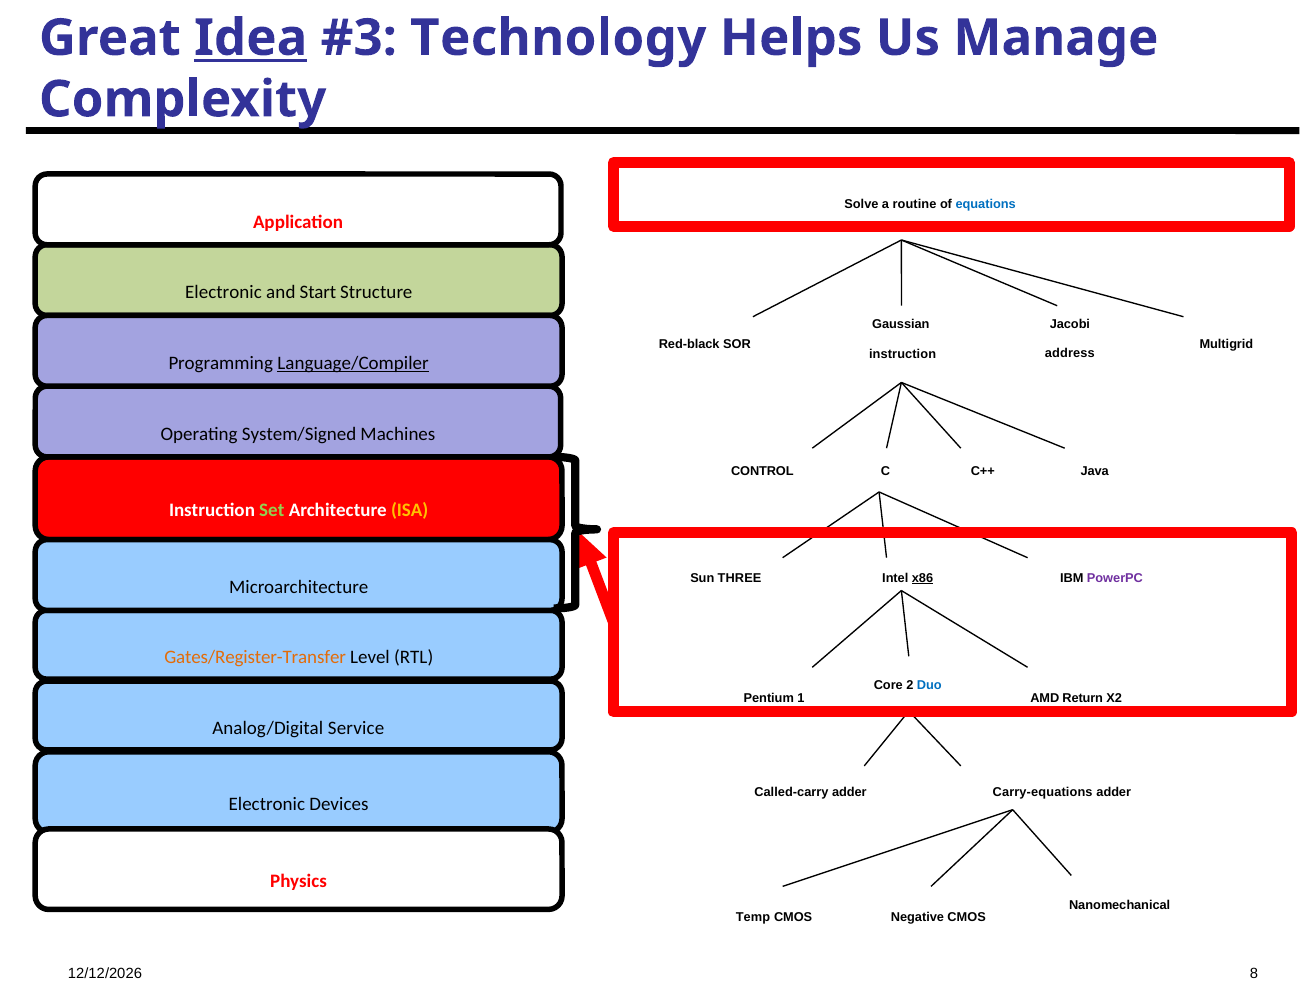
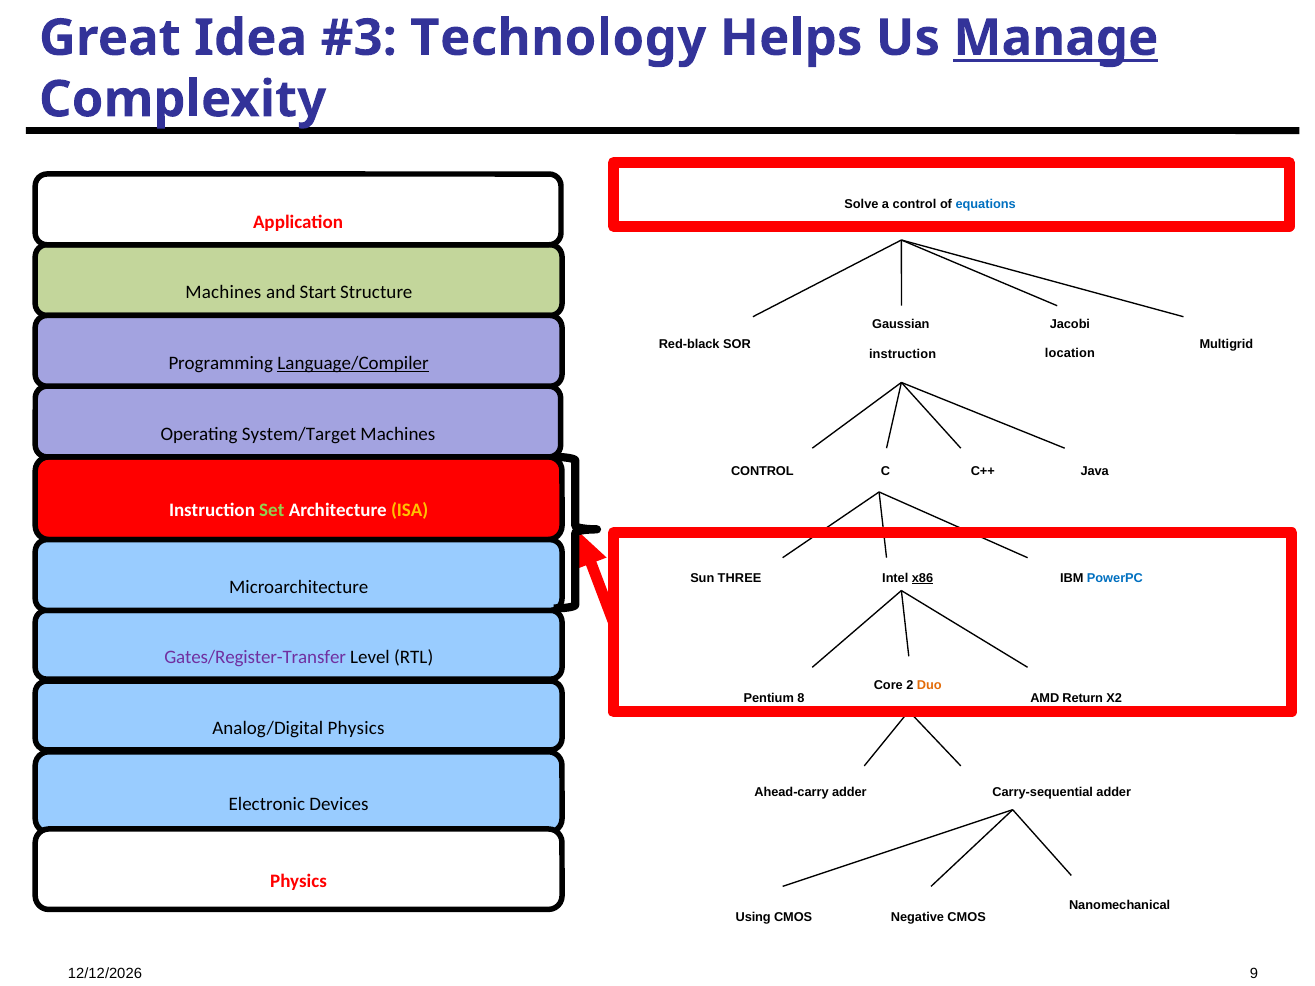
Idea underline: present -> none (251, 38)
Manage underline: none -> present (1056, 38)
a routine: routine -> control (915, 204)
Electronic: Electronic -> Machines (223, 293)
address: address -> location (1070, 354)
System/Signed: System/Signed -> System/Target (299, 434)
PowerPC colour: purple -> blue (1115, 578)
Gates/Register-Transfer colour: orange -> purple (255, 657)
Duo colour: blue -> orange (929, 685)
1: 1 -> 8 (801, 699)
Analog/Digital Service: Service -> Physics (356, 728)
Called-carry: Called-carry -> Ahead-carry (791, 793)
Carry-equations: Carry-equations -> Carry-sequential (1043, 793)
Temp: Temp -> Using (753, 918)
8: 8 -> 9 (1254, 974)
